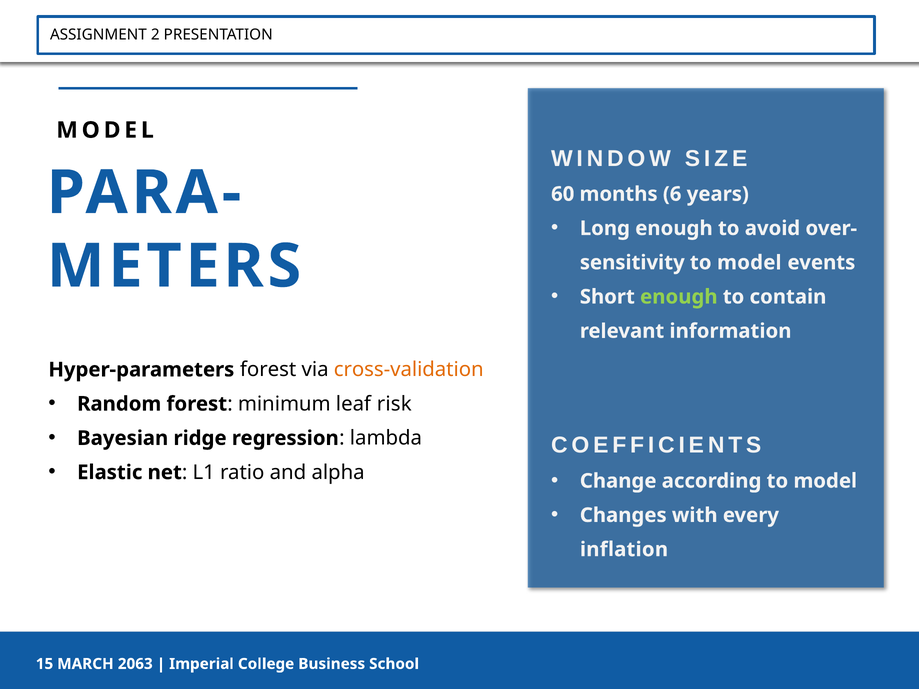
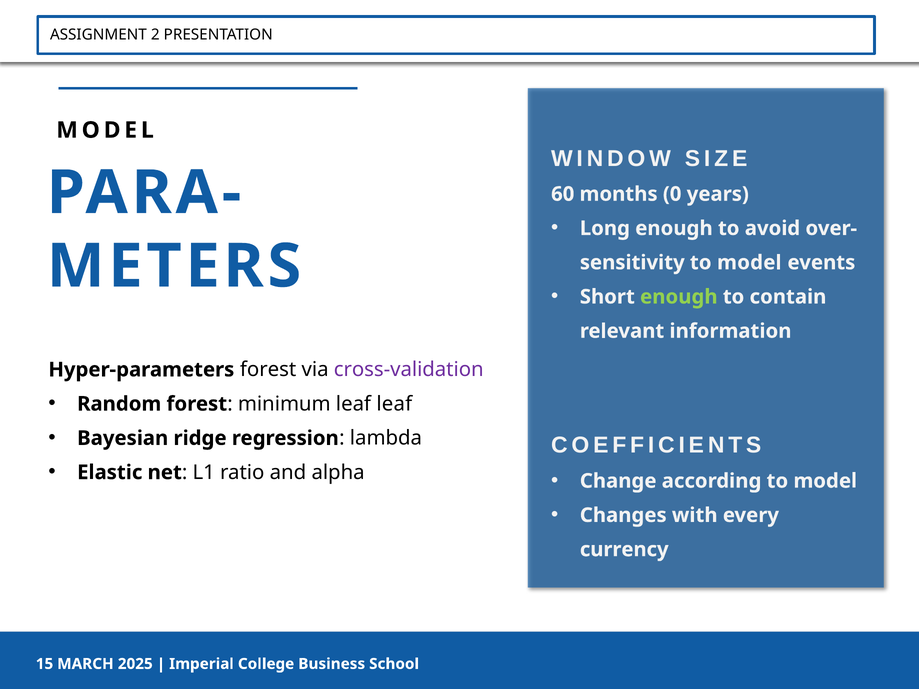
6: 6 -> 0 (672, 194)
cross-validation colour: orange -> purple (409, 370)
leaf risk: risk -> leaf (394, 404)
inflation: inflation -> currency (624, 550)
2063: 2063 -> 2025 (135, 664)
